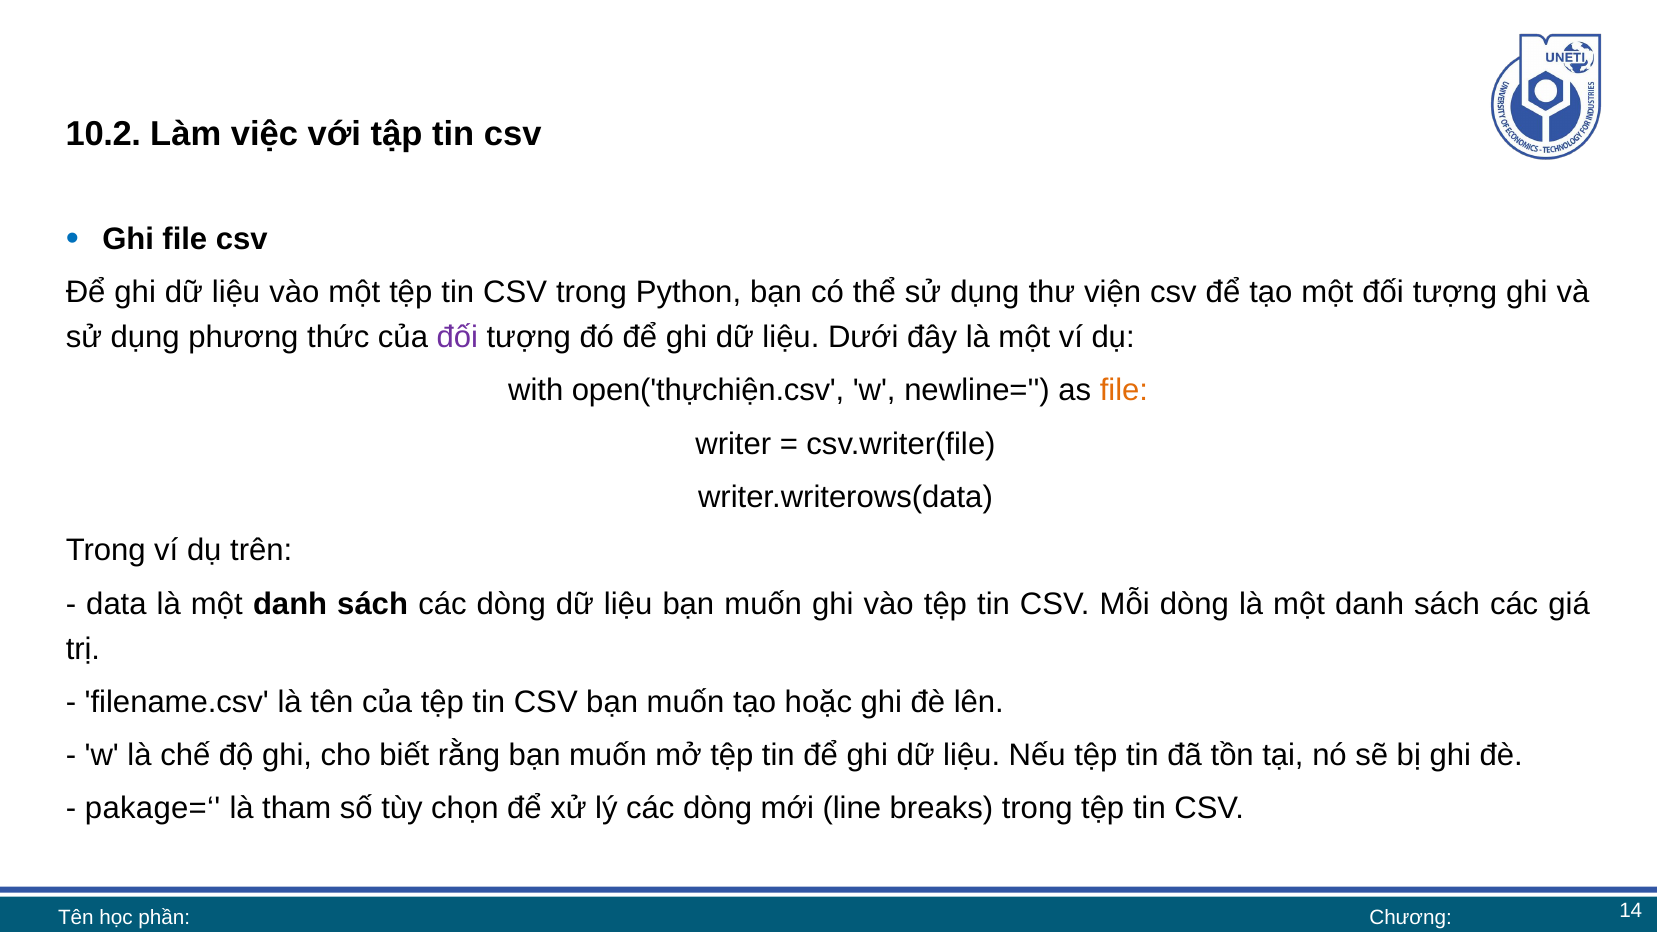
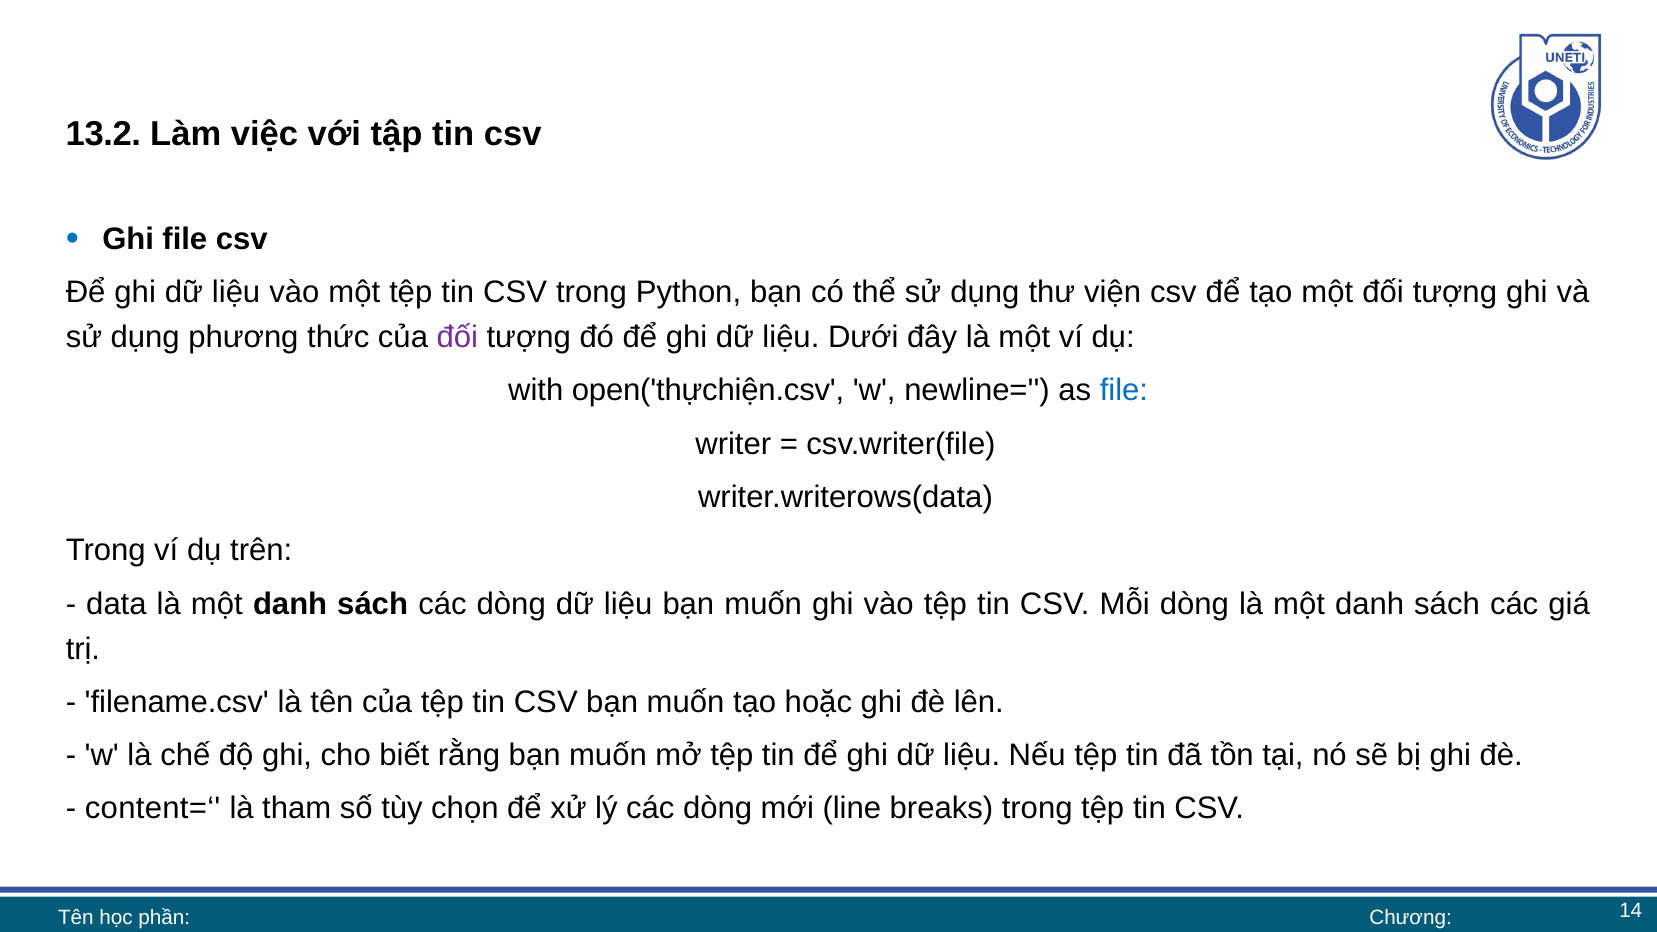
10.2: 10.2 -> 13.2 (103, 134)
file colour: orange -> blue (1124, 391)
pakage=‘: pakage=‘ -> content=‘ (153, 809)
